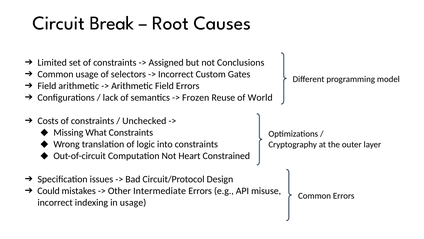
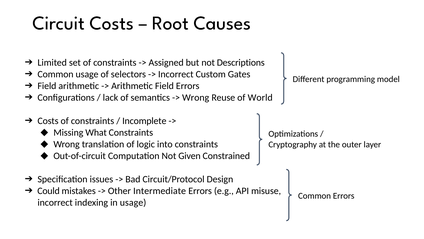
Circuit Break: Break -> Costs (112, 23)
Conclusions: Conclusions -> Descriptions (241, 62)
Frozen: Frozen -> Wrong (196, 97)
Unchecked: Unchecked -> Incomplete (144, 121)
Heart: Heart -> Given (189, 156)
